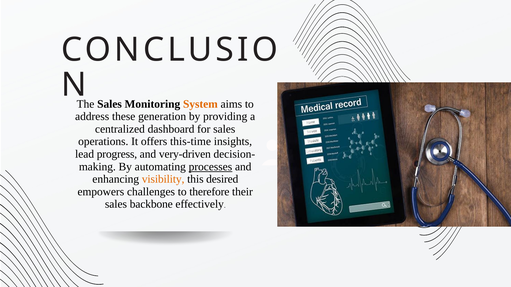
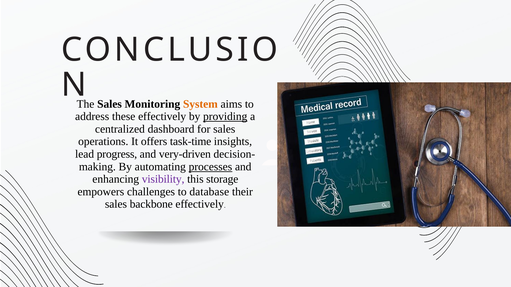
these generation: generation -> effectively (162, 117)
providing underline: none -> present (225, 117)
this-time: this-time -> task-time (191, 142)
visibility colour: orange -> purple (163, 179)
desired: desired -> storage (222, 179)
therefore: therefore -> database (209, 192)
